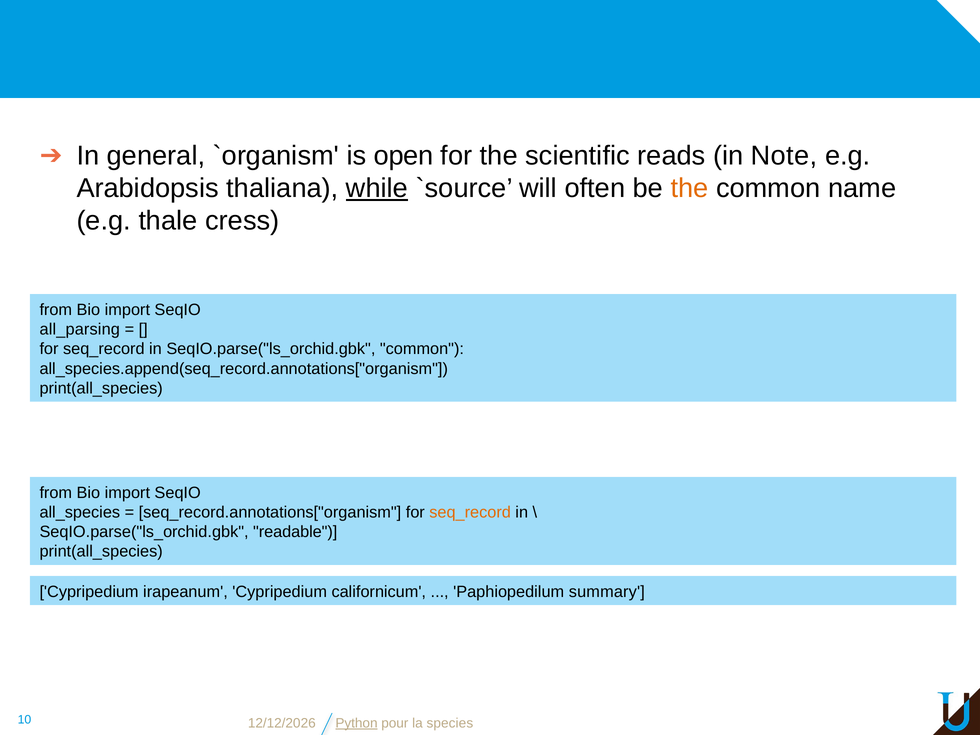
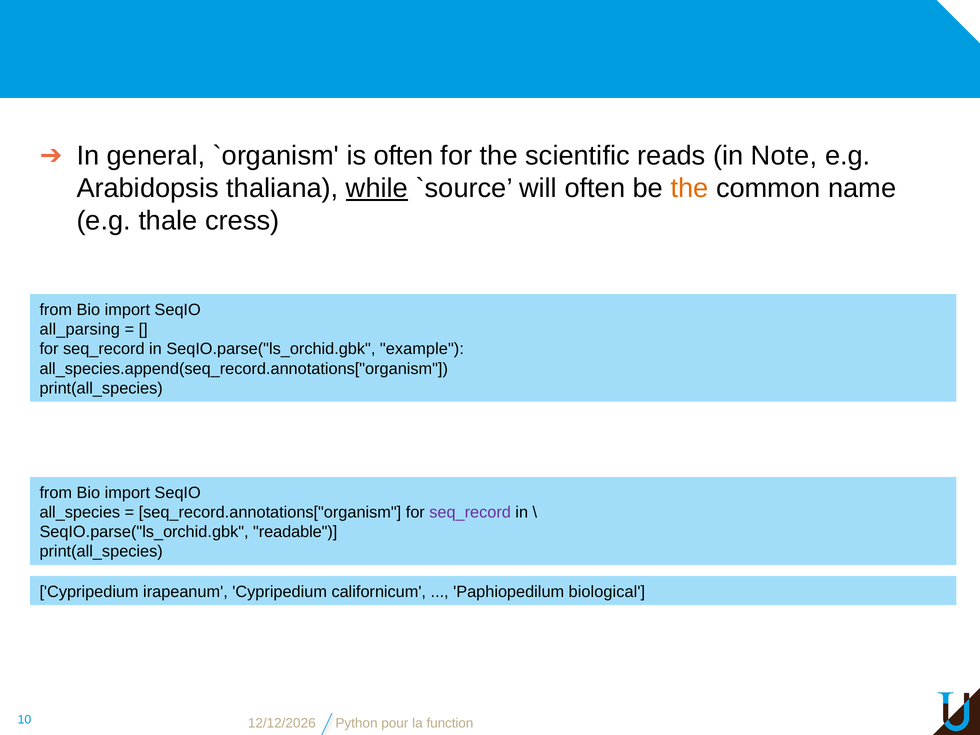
is open: open -> often (404, 156)
SeqIO.parse("ls_orchid.gbk common: common -> example (422, 349)
seq_record colour: orange -> purple (470, 512)
summary: summary -> biological (607, 592)
Python underline: present -> none (356, 723)
species: species -> function (450, 723)
